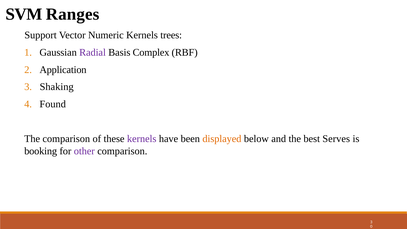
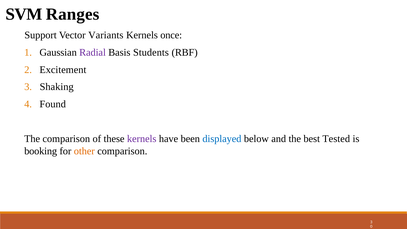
Numeric: Numeric -> Variants (106, 35)
trees: trees -> once (171, 35)
Complex: Complex -> Students (151, 52)
Application: Application -> Excitement (63, 70)
displayed colour: orange -> blue (222, 139)
Serves: Serves -> Tested (336, 139)
other colour: purple -> orange (84, 151)
